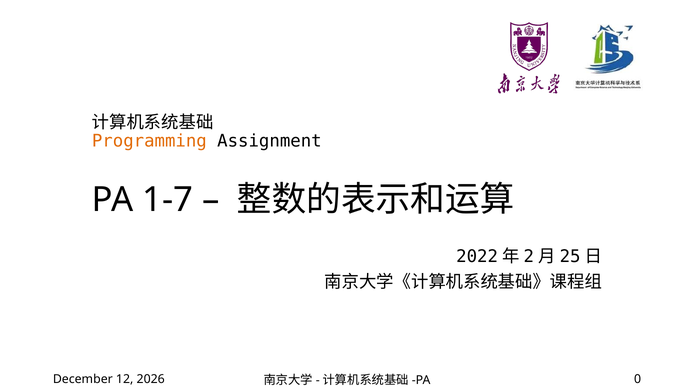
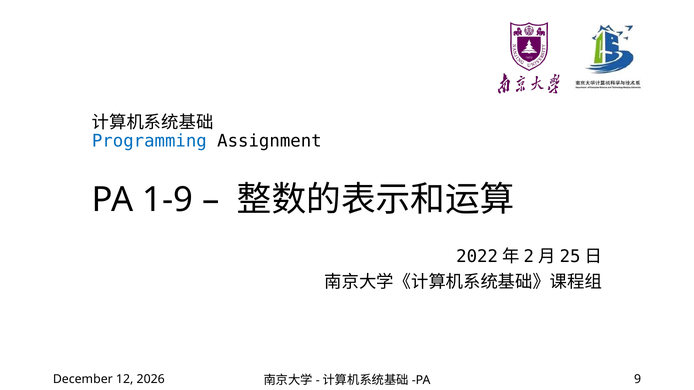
Programming colour: orange -> blue (149, 141)
1-7: 1-7 -> 1-9 (168, 200)
0: 0 -> 9 (638, 380)
